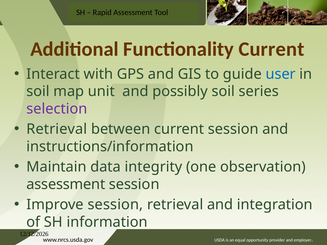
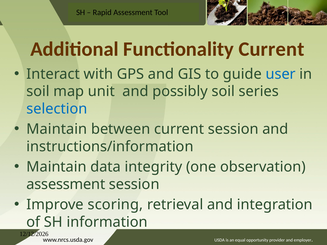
selection colour: purple -> blue (57, 109)
Retrieval: Retrieval -> Maintain (57, 129)
Improve session: session -> scoring (115, 205)
